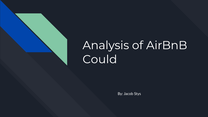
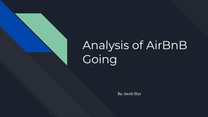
Could: Could -> Going (100, 59)
